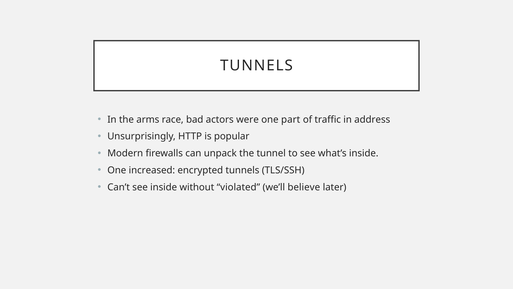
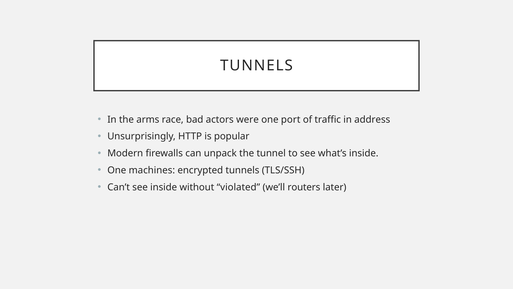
part: part -> port (291, 119)
increased: increased -> machines (152, 170)
believe: believe -> routers (304, 187)
